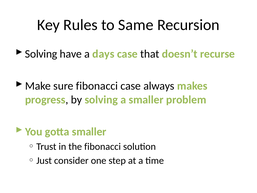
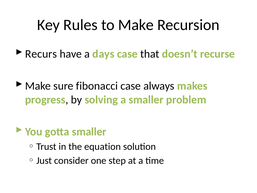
to Same: Same -> Make (136, 25)
Solving: Solving -> Recurs (41, 54)
the fibonacci: fibonacci -> equation (103, 146)
